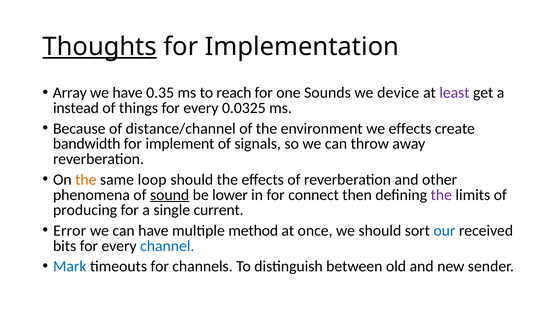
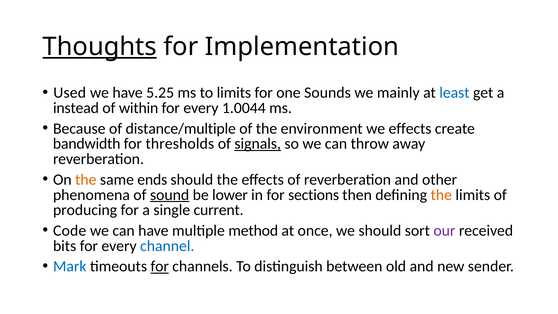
Array: Array -> Used (70, 93)
0.35: 0.35 -> 5.25 (160, 93)
to reach: reach -> limits (234, 93)
device: device -> mainly (398, 93)
least colour: purple -> blue (454, 93)
things: things -> within (139, 108)
0.0325: 0.0325 -> 1.0044 (244, 108)
distance/channel: distance/channel -> distance/multiple (181, 128)
implement: implement -> thresholds (180, 144)
signals underline: none -> present (258, 144)
loop: loop -> ends (152, 179)
connect: connect -> sections (314, 195)
the colour: purple -> orange (441, 195)
Error: Error -> Code (70, 231)
our colour: blue -> purple (444, 231)
for underline: none -> present (160, 266)
